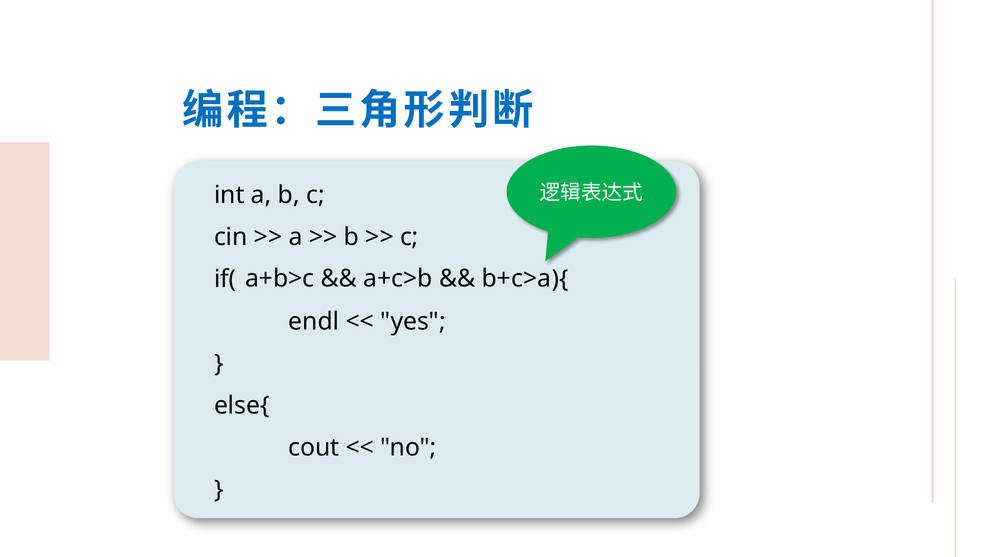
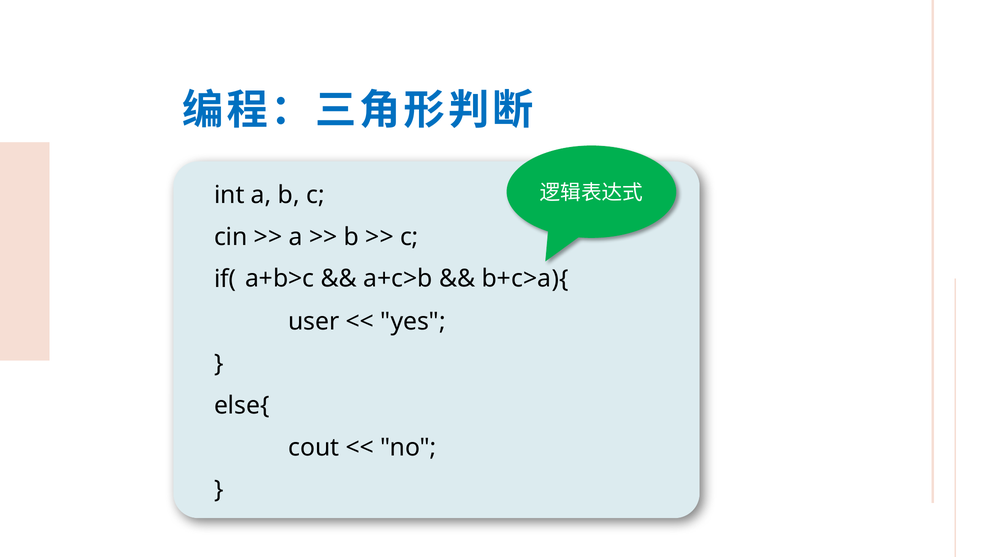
endl: endl -> user (314, 321)
